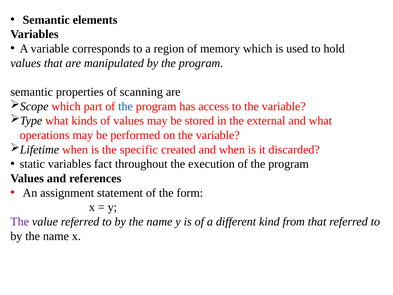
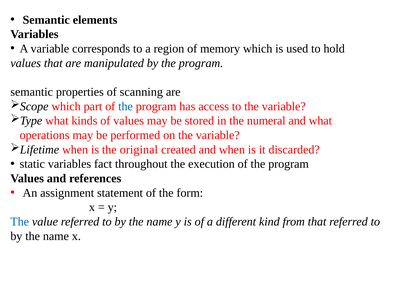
external: external -> numeral (266, 121)
specific: specific -> original (139, 149)
The colour: purple -> blue (20, 221)
